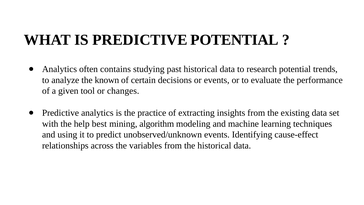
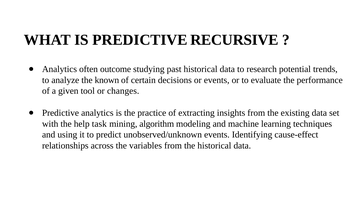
PREDICTIVE POTENTIAL: POTENTIAL -> RECURSIVE (234, 40)
contains: contains -> outcome (116, 69)
best: best -> task (99, 124)
